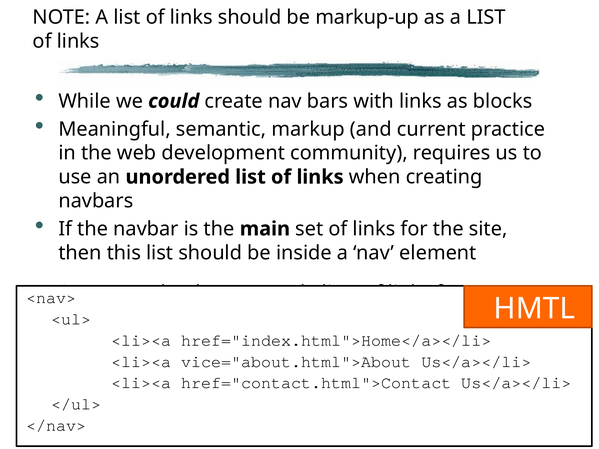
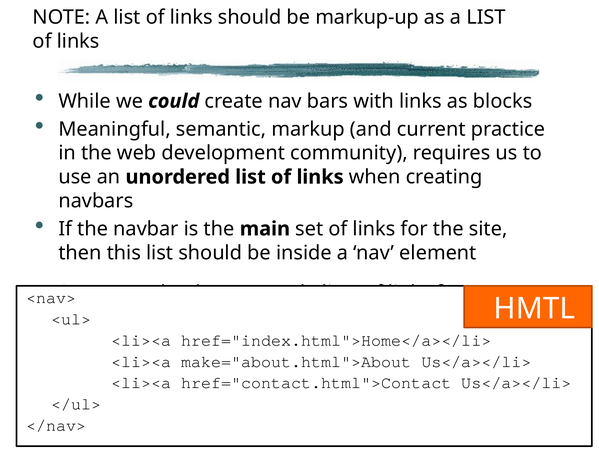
vice="about.html">About: vice="about.html">About -> make="about.html">About (296, 362)
